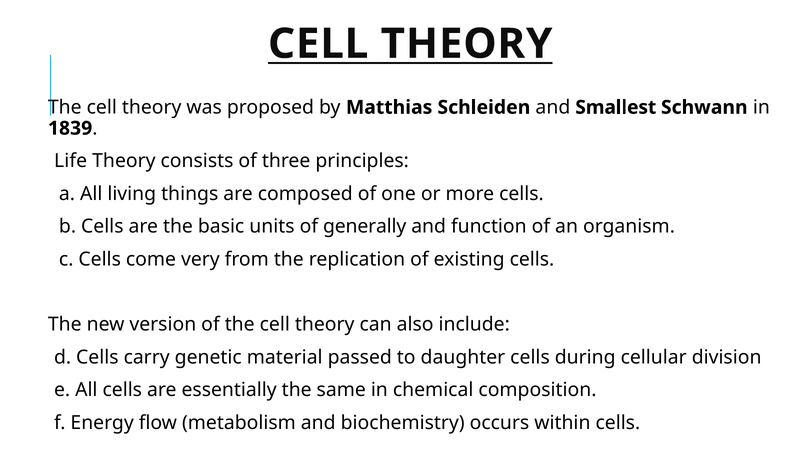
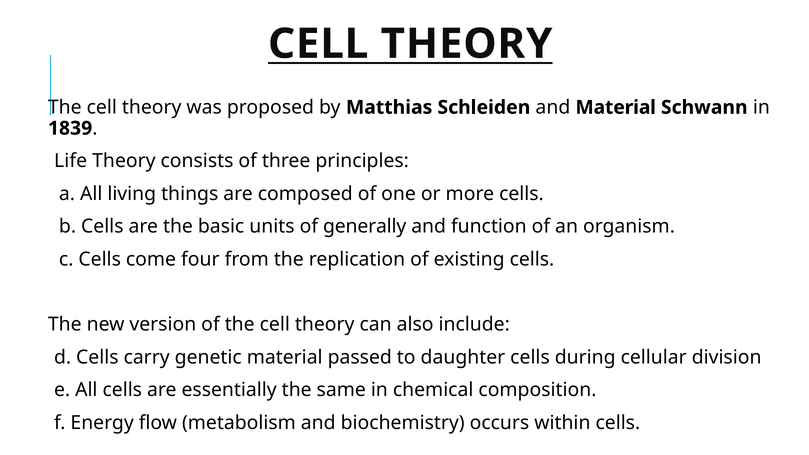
and Smallest: Smallest -> Material (616, 107)
very: very -> four (200, 259)
